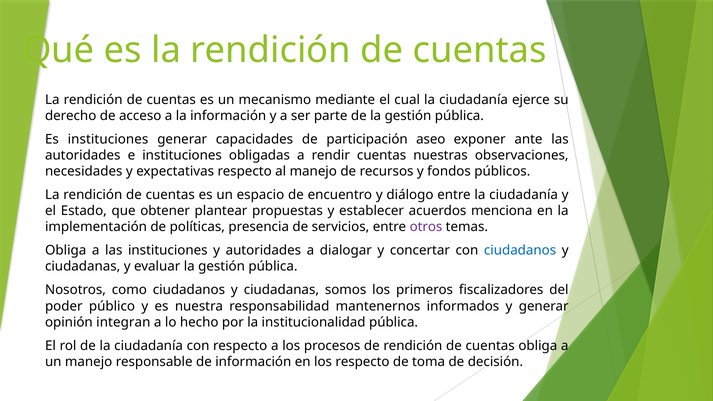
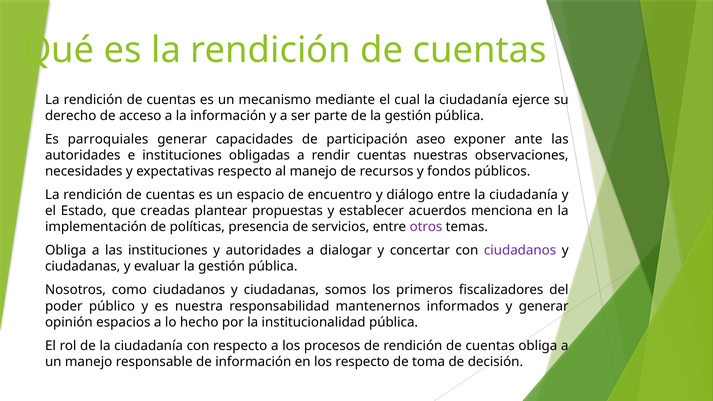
Es instituciones: instituciones -> parroquiales (108, 139)
obtener: obtener -> creadas (165, 211)
ciudadanos colour: blue -> purple (520, 251)
integran: integran -> espacios (123, 322)
